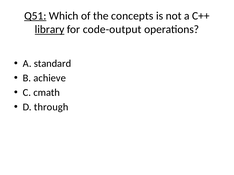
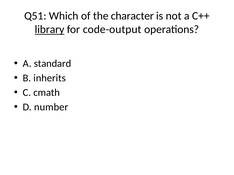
Q51 underline: present -> none (35, 16)
concepts: concepts -> character (132, 16)
achieve: achieve -> inherits (50, 78)
through: through -> number (51, 107)
